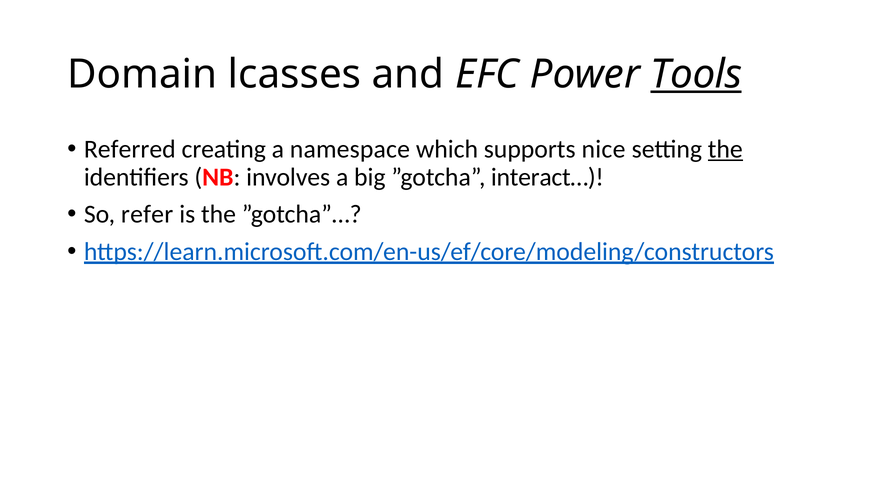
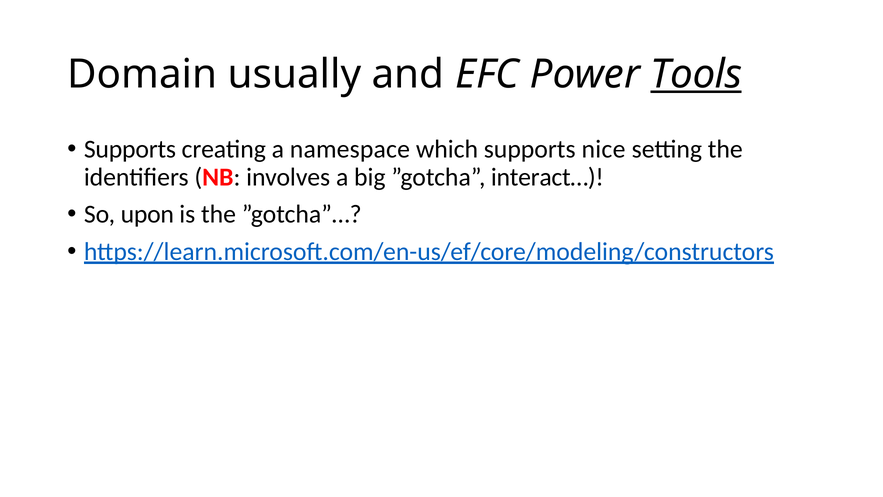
lcasses: lcasses -> usually (295, 74)
Referred: Referred -> Supports (130, 149)
the underline: present -> none (725, 149)
refer: refer -> upon (147, 214)
